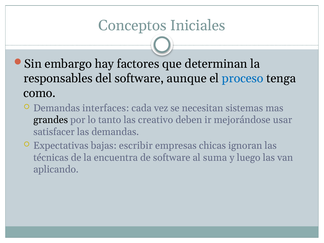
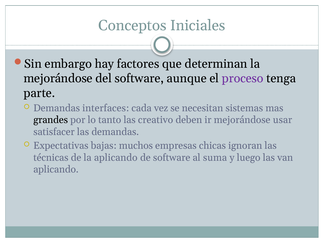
responsables: responsables -> mejorándose (58, 78)
proceso colour: blue -> purple (243, 78)
como: como -> parte (39, 93)
escribir: escribir -> muchos (136, 146)
la encuentra: encuentra -> aplicando (116, 158)
